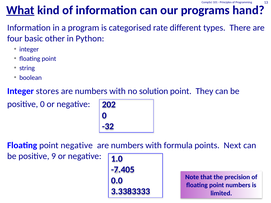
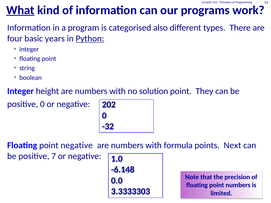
hand: hand -> work (248, 10)
rate: rate -> also (160, 28)
other: other -> years (55, 39)
Python underline: none -> present (90, 39)
stores: stores -> height (47, 91)
9: 9 -> 7 (54, 156)
-7.405: -7.405 -> -6.148 (123, 170)
3.3383333: 3.3383333 -> 3.3333303 (131, 192)
